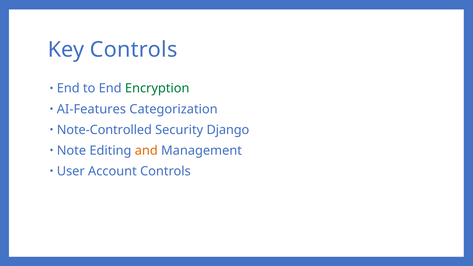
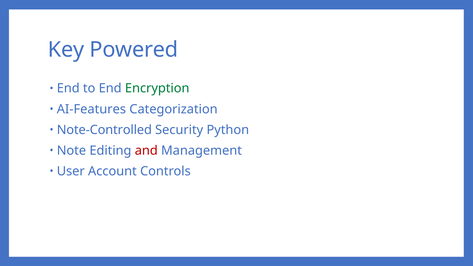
Key Controls: Controls -> Powered (134, 50)
Django: Django -> Python (228, 130)
and colour: orange -> red (146, 151)
